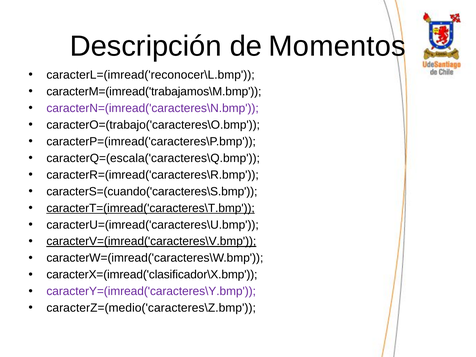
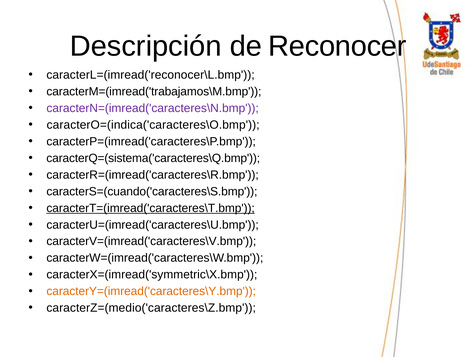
Momentos: Momentos -> Reconocer (337, 46)
caracterO=(trabajo('caracteres\O.bmp: caracterO=(trabajo('caracteres\O.bmp -> caracterO=(indica('caracteres\O.bmp (153, 125)
caracterQ=(escala('caracteres\Q.bmp: caracterQ=(escala('caracteres\Q.bmp -> caracterQ=(sistema('caracteres\Q.bmp (153, 158)
caracterV=(imread('caracteres\V.bmp underline: present -> none (151, 241)
caracterX=(imread('clasificador\X.bmp: caracterX=(imread('clasificador\X.bmp -> caracterX=(imread('symmetric\X.bmp (152, 275)
caracterY=(imread('caracteres\Y.bmp colour: purple -> orange (151, 291)
